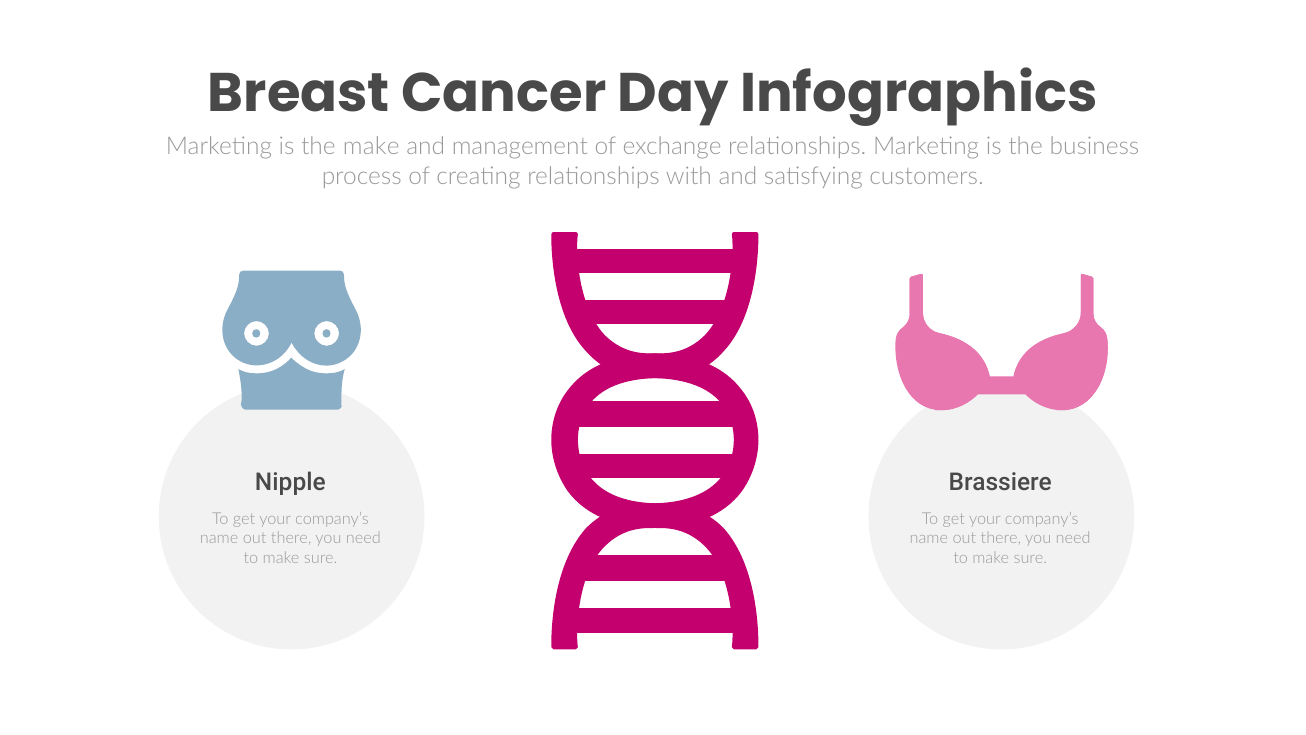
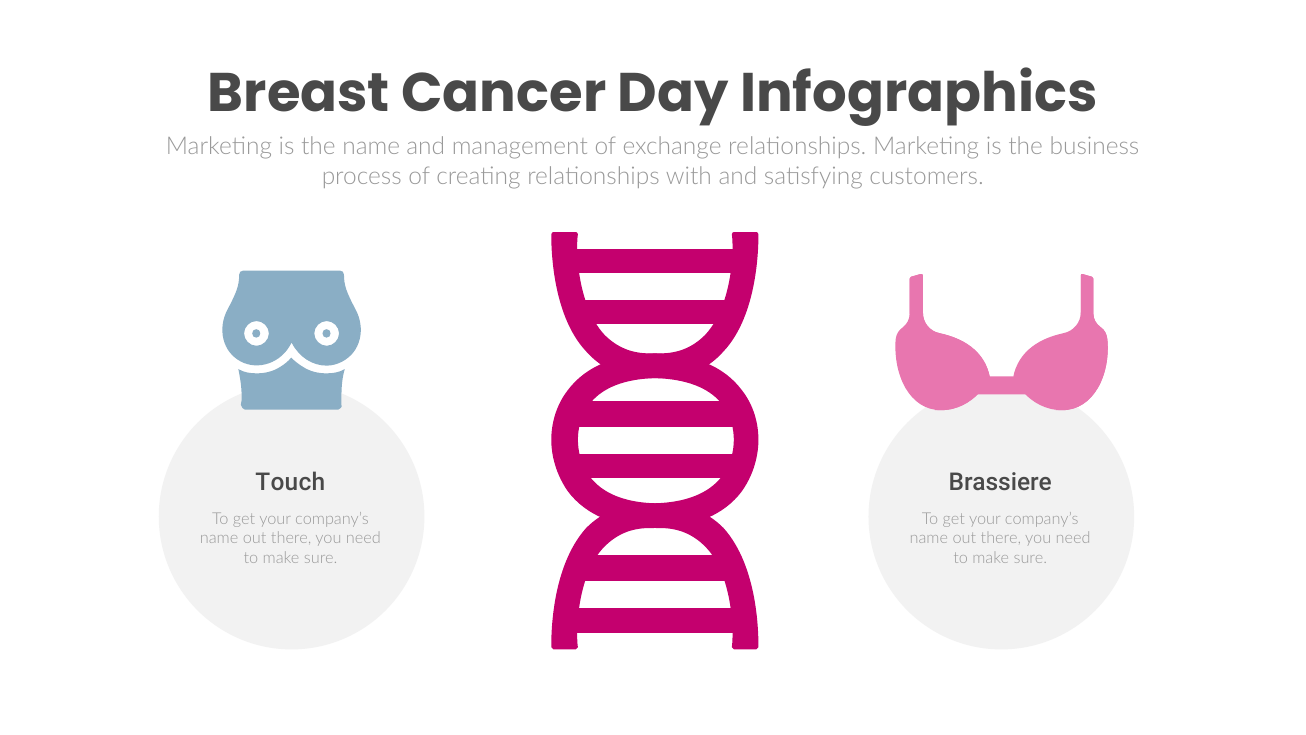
the make: make -> name (371, 147)
Nipple: Nipple -> Touch (290, 482)
